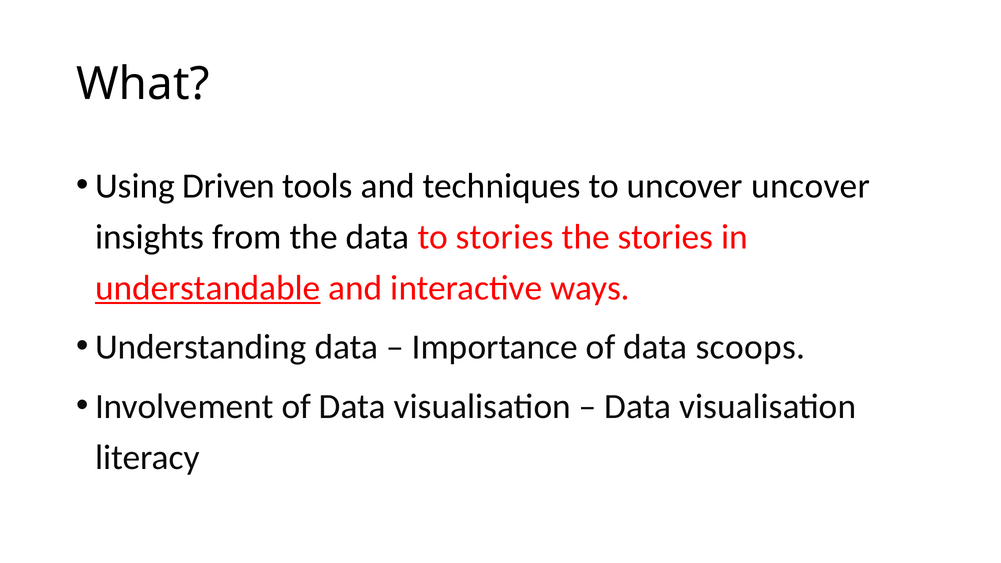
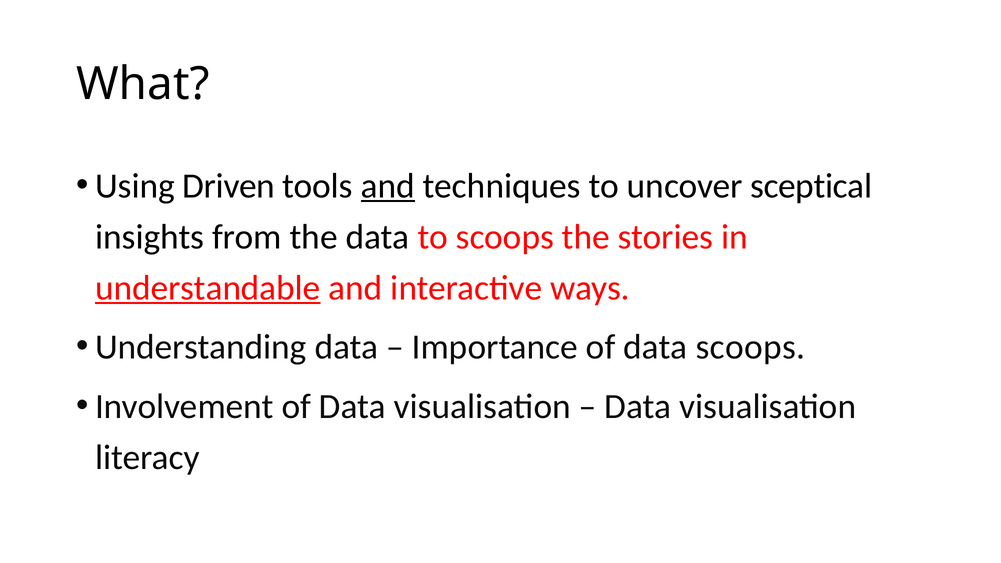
and underline: none -> present (388, 186)
uncover uncover: uncover -> sceptical (811, 186)
to stories: stories -> scoops (505, 237)
